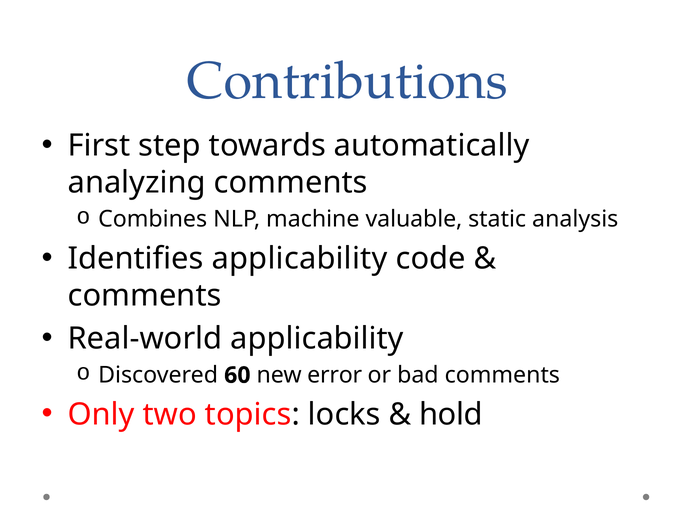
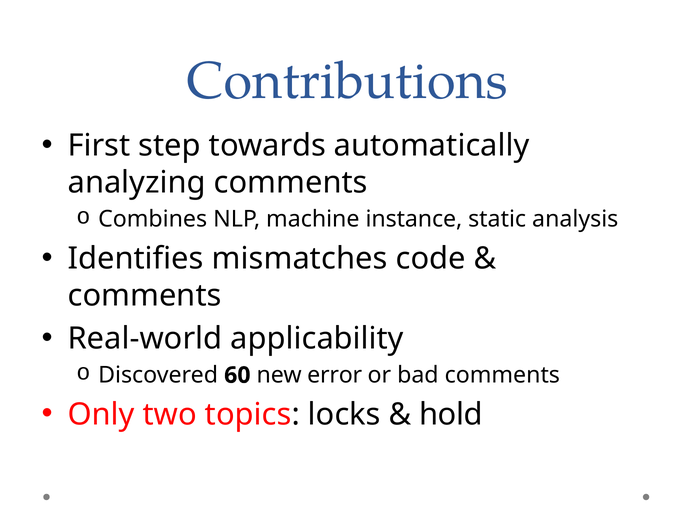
valuable: valuable -> instance (414, 219)
Identifies applicability: applicability -> mismatches (300, 259)
